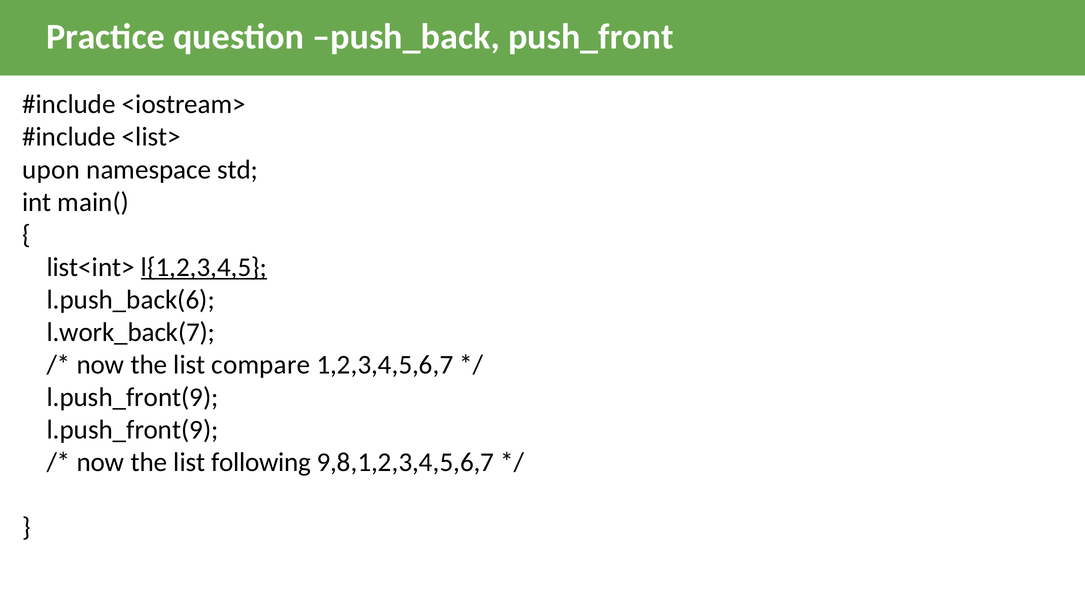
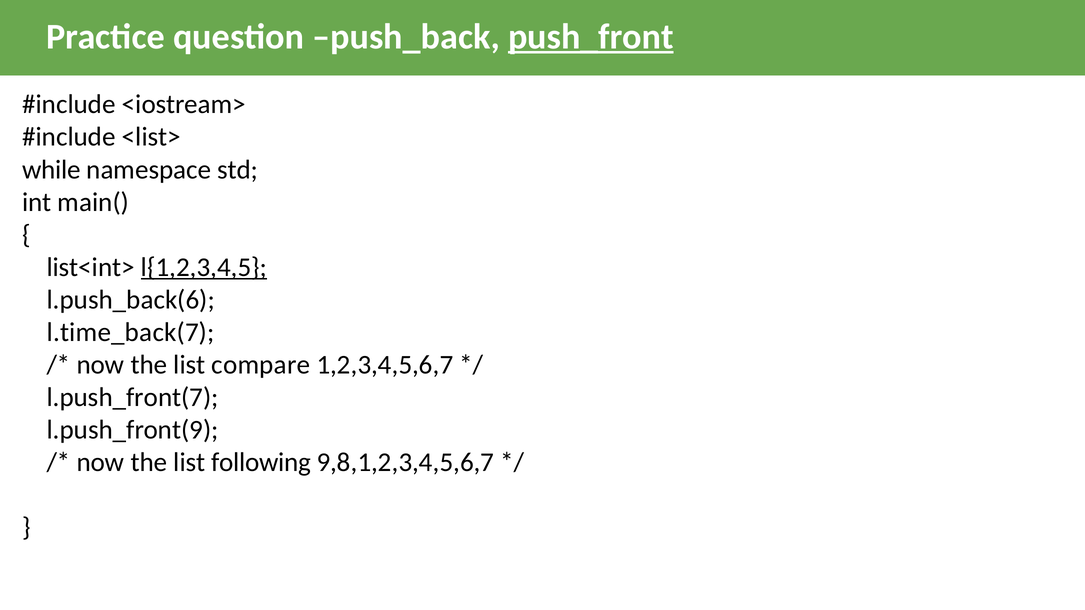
push_front underline: none -> present (591, 37)
upon: upon -> while (51, 170)
l.work_back(7: l.work_back(7 -> l.time_back(7 (131, 332)
l.push_front(9: l.push_front(9 -> l.push_front(7 (133, 397)
